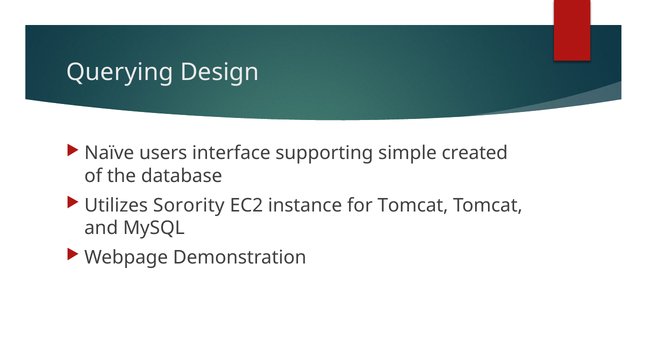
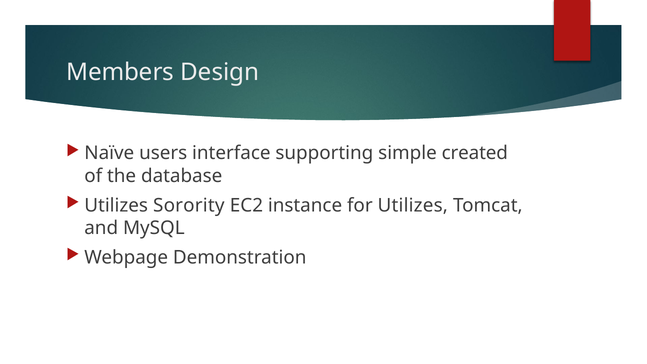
Querying: Querying -> Members (120, 72)
for Tomcat: Tomcat -> Utilizes (413, 205)
